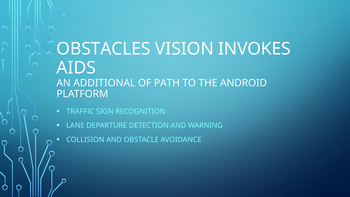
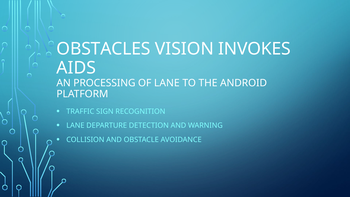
ADDITIONAL: ADDITIONAL -> PROCESSING (104, 83)
OF PATH: PATH -> LANE (167, 83)
